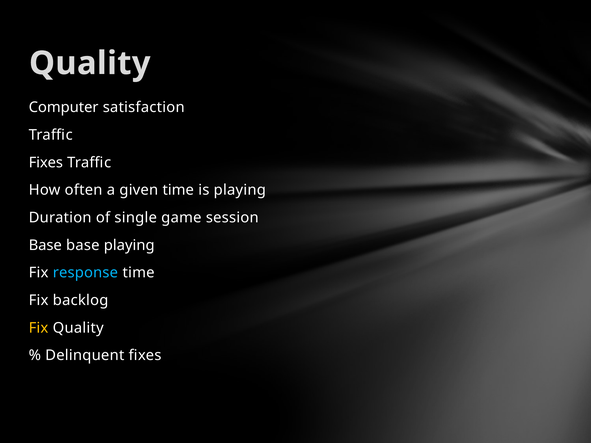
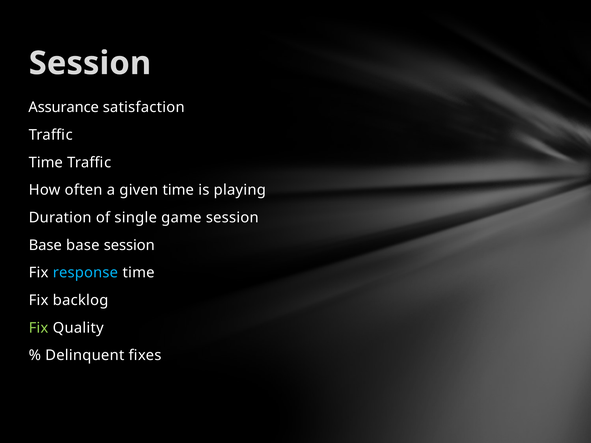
Quality: Quality -> Session (90, 63)
Computer: Computer -> Assurance (64, 107)
Fixes: Fixes -> Time (46, 163)
base playing: playing -> session (129, 245)
Fix colour: yellow -> light green (38, 328)
